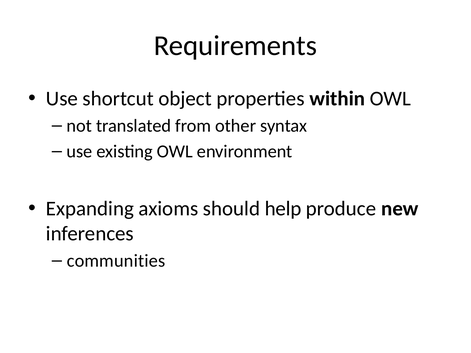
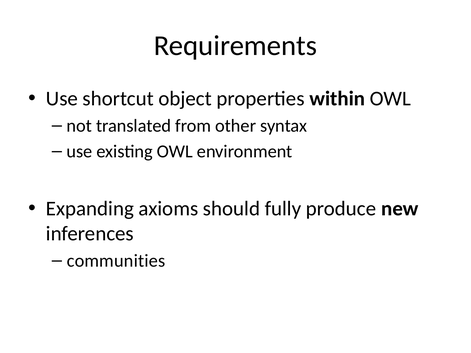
help: help -> fully (283, 209)
